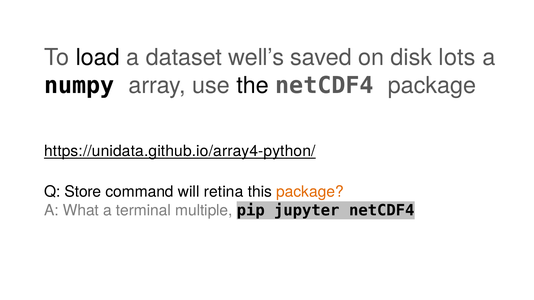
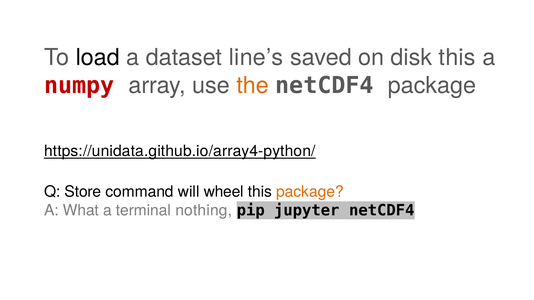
well’s: well’s -> line’s (256, 58)
disk lots: lots -> this (457, 58)
numpy colour: black -> red (79, 86)
the colour: black -> orange (253, 86)
retina: retina -> wheel (224, 192)
multiple: multiple -> nothing (204, 211)
